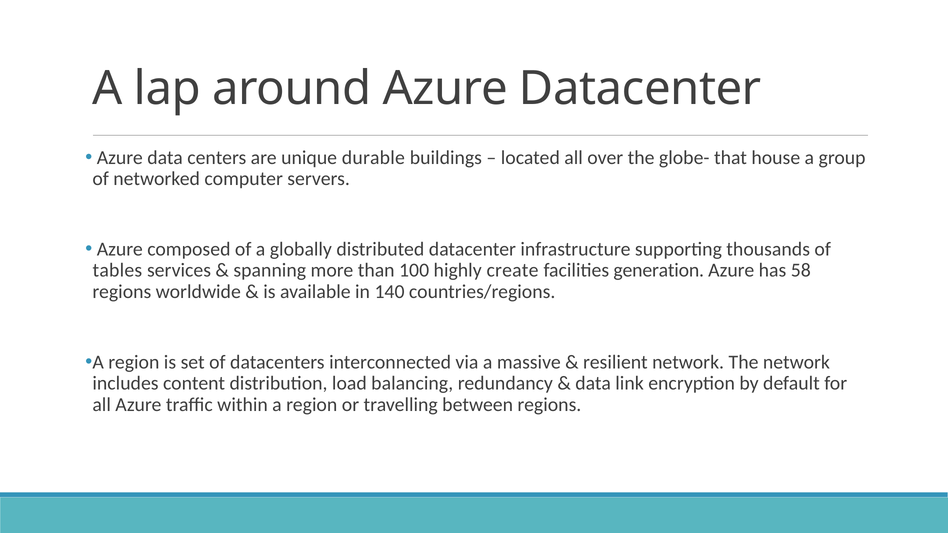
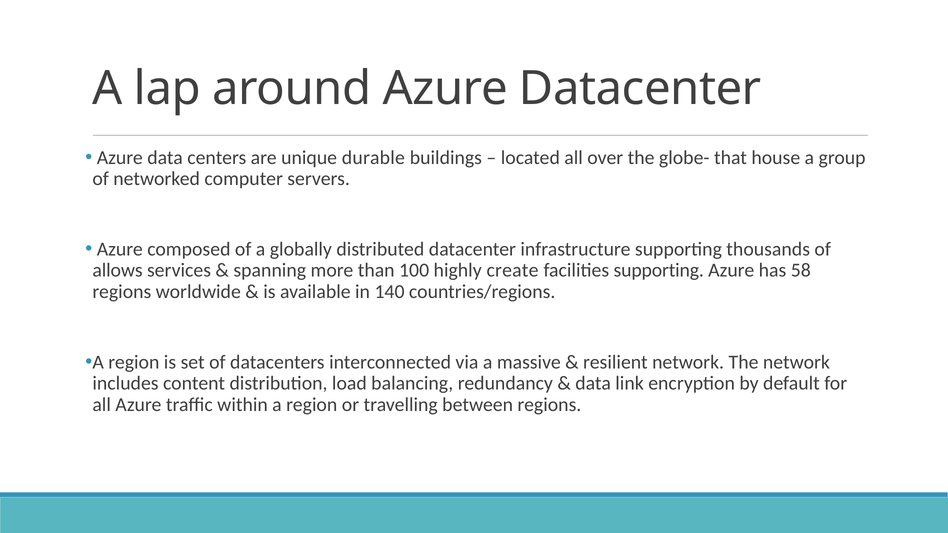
tables: tables -> allows (118, 271)
facilities generation: generation -> supporting (659, 271)
